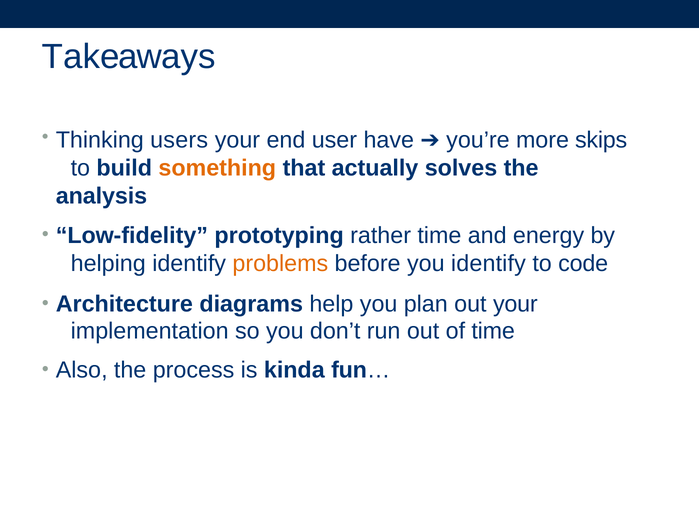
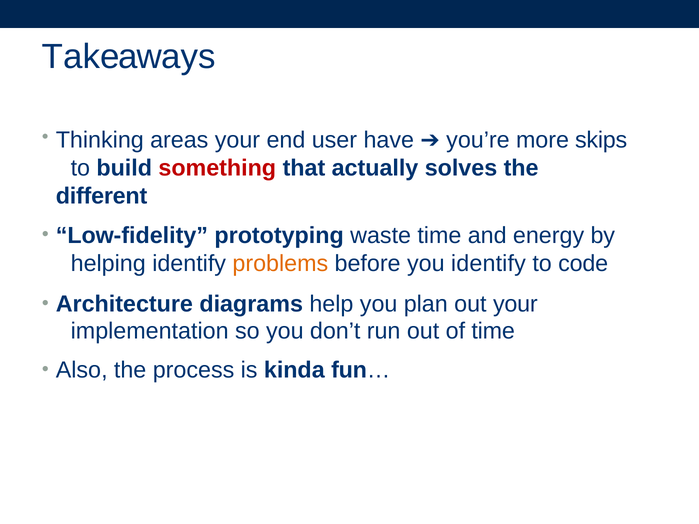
users: users -> areas (179, 140)
something colour: orange -> red (217, 168)
analysis: analysis -> different (102, 196)
rather: rather -> waste (381, 236)
